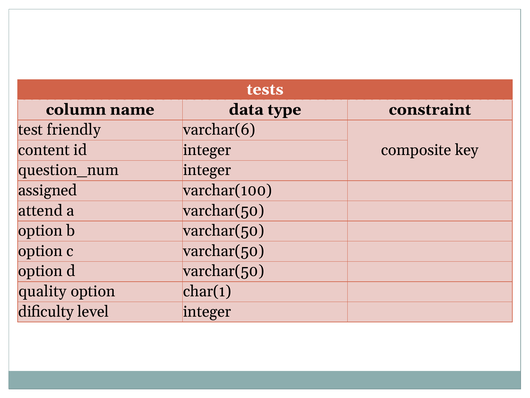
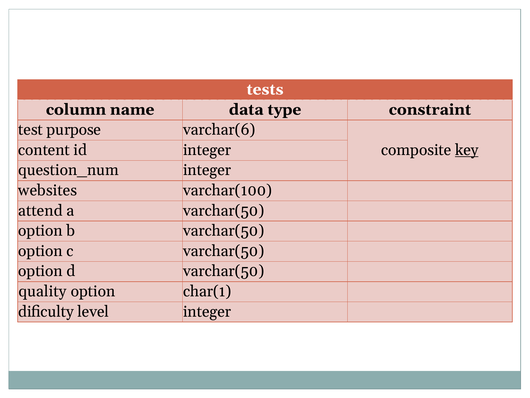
friendly: friendly -> purpose (74, 130)
key underline: none -> present (467, 150)
assigned: assigned -> websites (48, 190)
